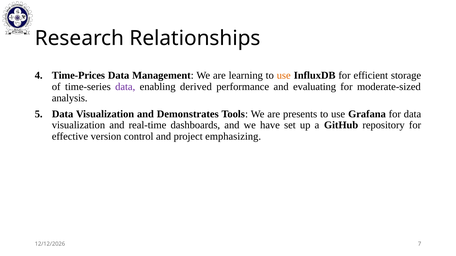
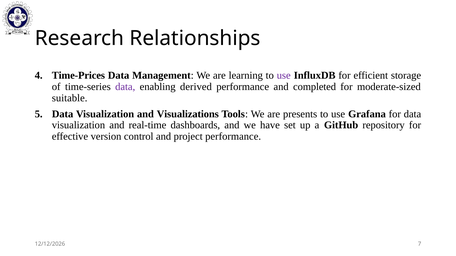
use colour: orange -> purple (284, 76)
evaluating: evaluating -> completed (315, 87)
analysis: analysis -> suitable (70, 98)
Demonstrates: Demonstrates -> Visualizations (188, 114)
project emphasizing: emphasizing -> performance (233, 137)
